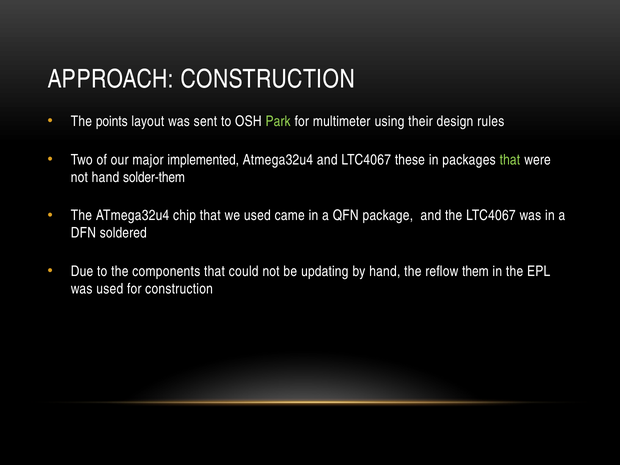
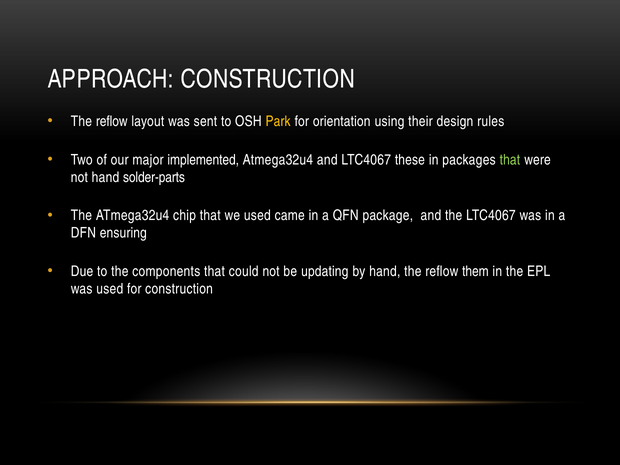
points: points -> reflow (112, 121)
Park colour: light green -> yellow (278, 121)
multimeter: multimeter -> orientation (342, 121)
solder-them: solder-them -> solder-parts (154, 177)
soldered: soldered -> ensuring (123, 233)
